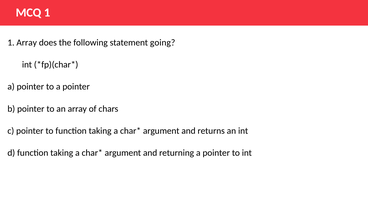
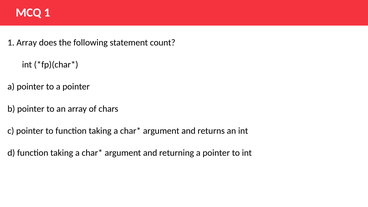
going: going -> count (163, 42)
